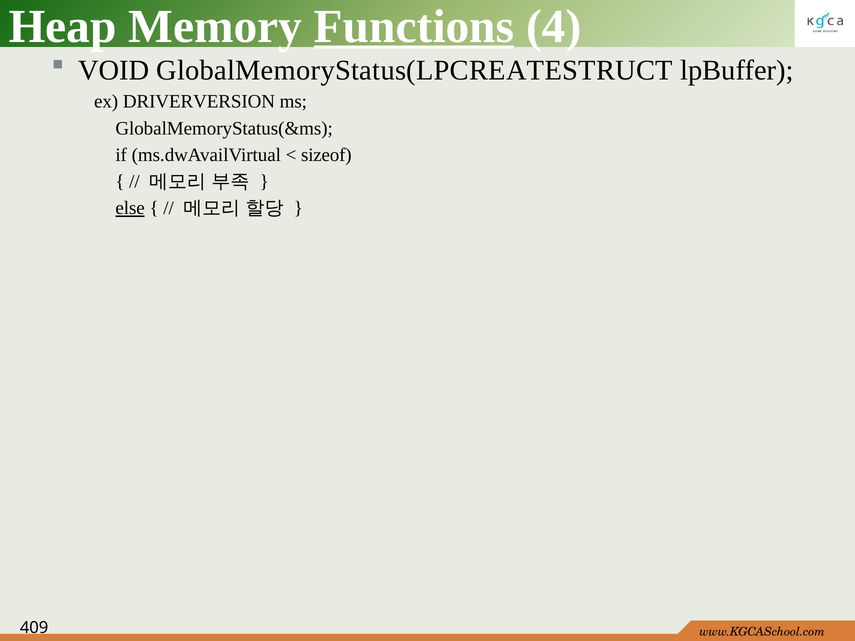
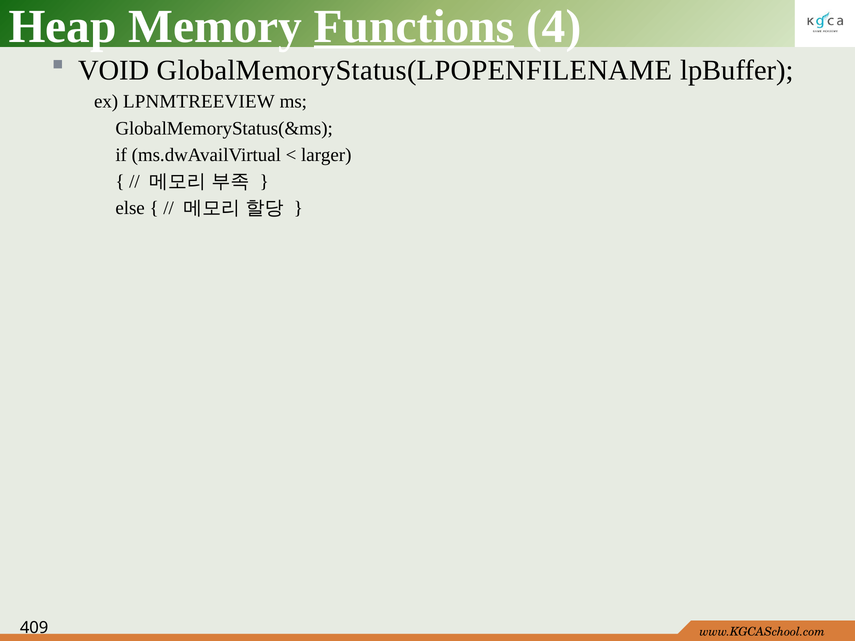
GlobalMemoryStatus(LPCREATESTRUCT: GlobalMemoryStatus(LPCREATESTRUCT -> GlobalMemoryStatus(LPOPENFILENAME (415, 70)
DRIVERVERSION: DRIVERVERSION -> LPNMTREEVIEW (199, 102)
sizeof: sizeof -> larger (326, 155)
else underline: present -> none (130, 208)
